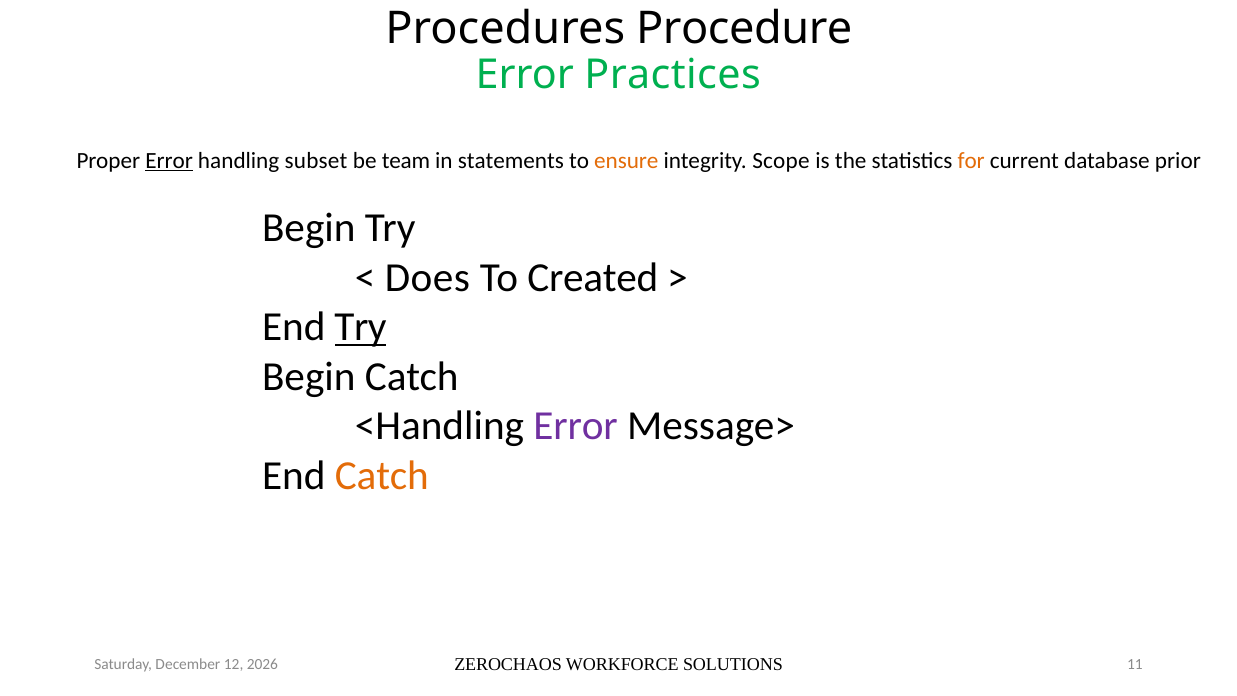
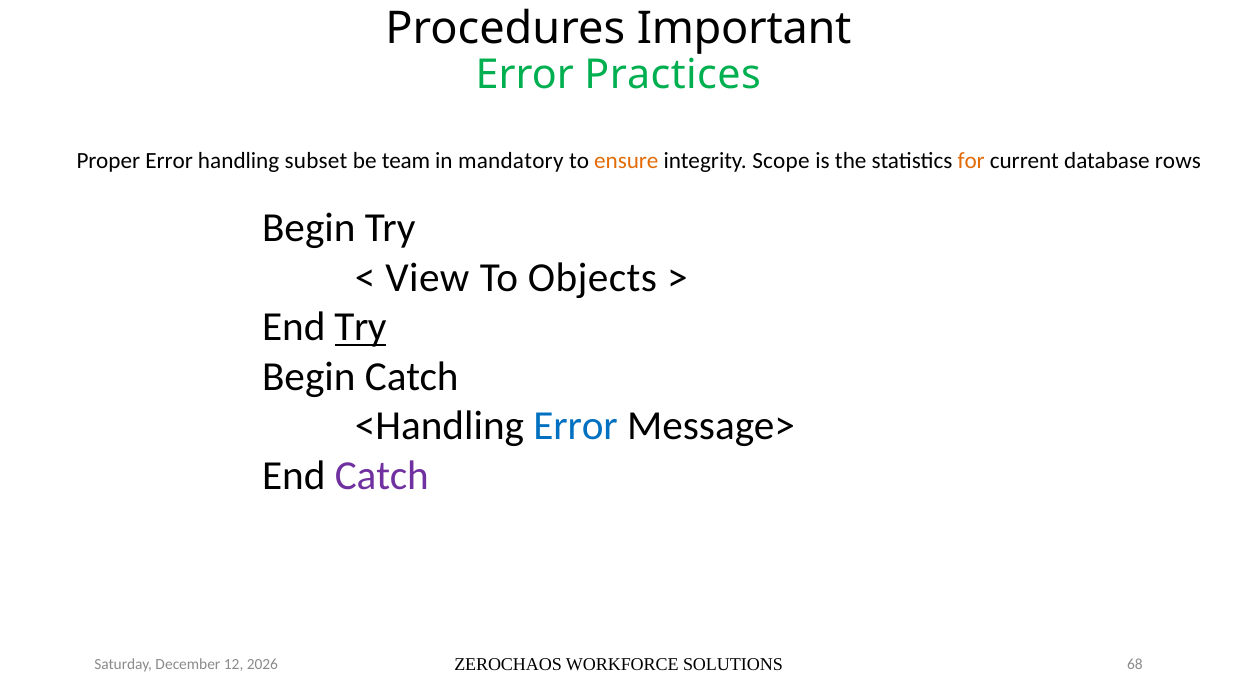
Procedure: Procedure -> Important (744, 29)
Error underline: present -> none (169, 161)
statements: statements -> mandatory (511, 161)
prior: prior -> rows (1178, 161)
Does: Does -> View (427, 278)
Created: Created -> Objects (592, 278)
Error colour: purple -> blue (576, 426)
Catch colour: orange -> purple (382, 476)
11: 11 -> 68 (1135, 664)
